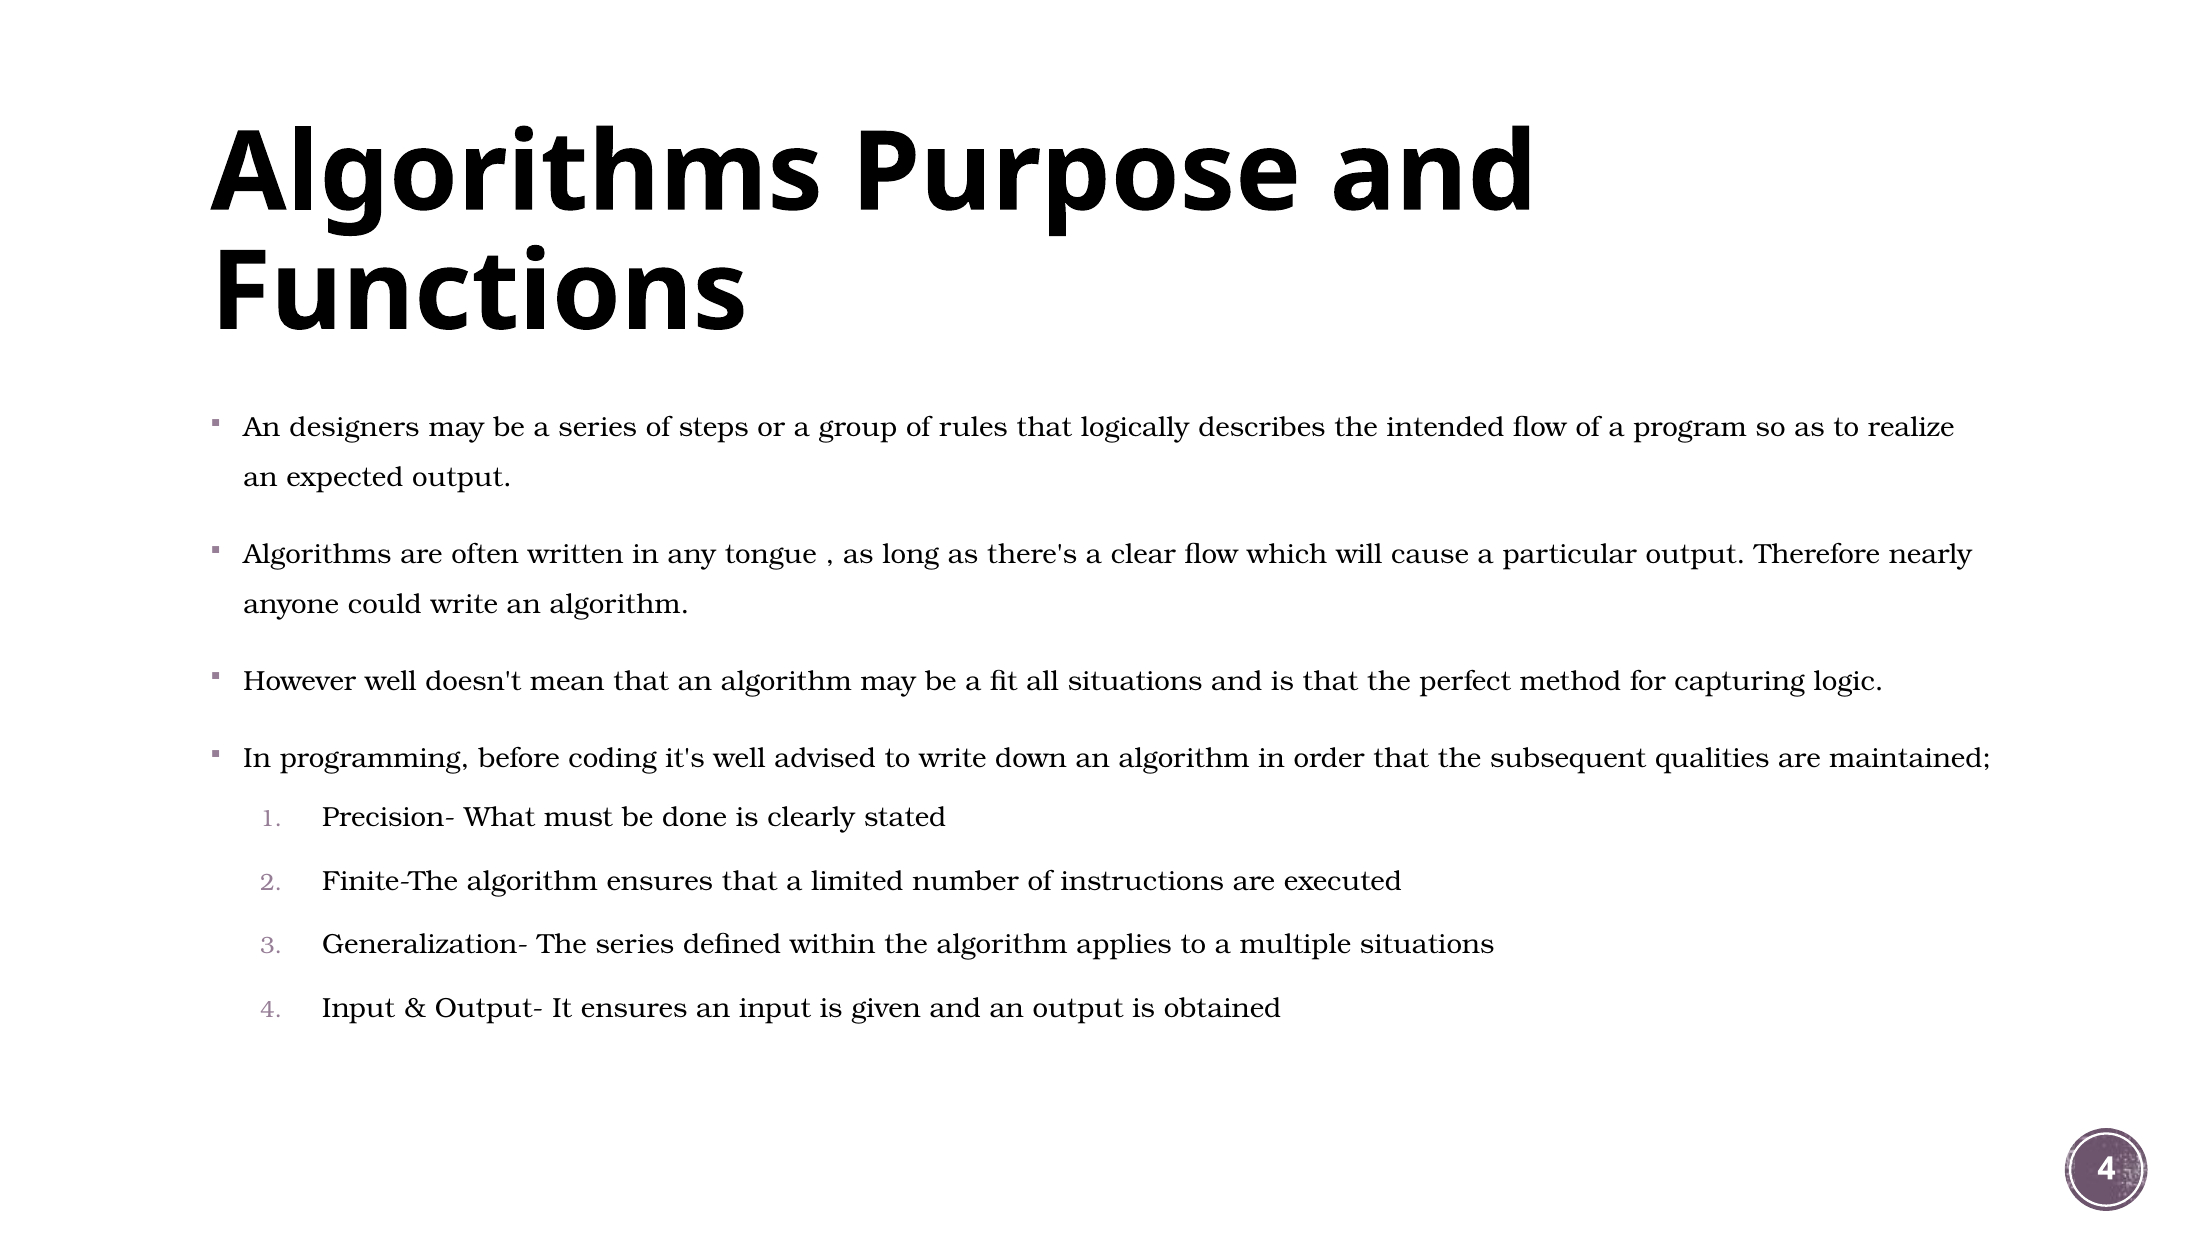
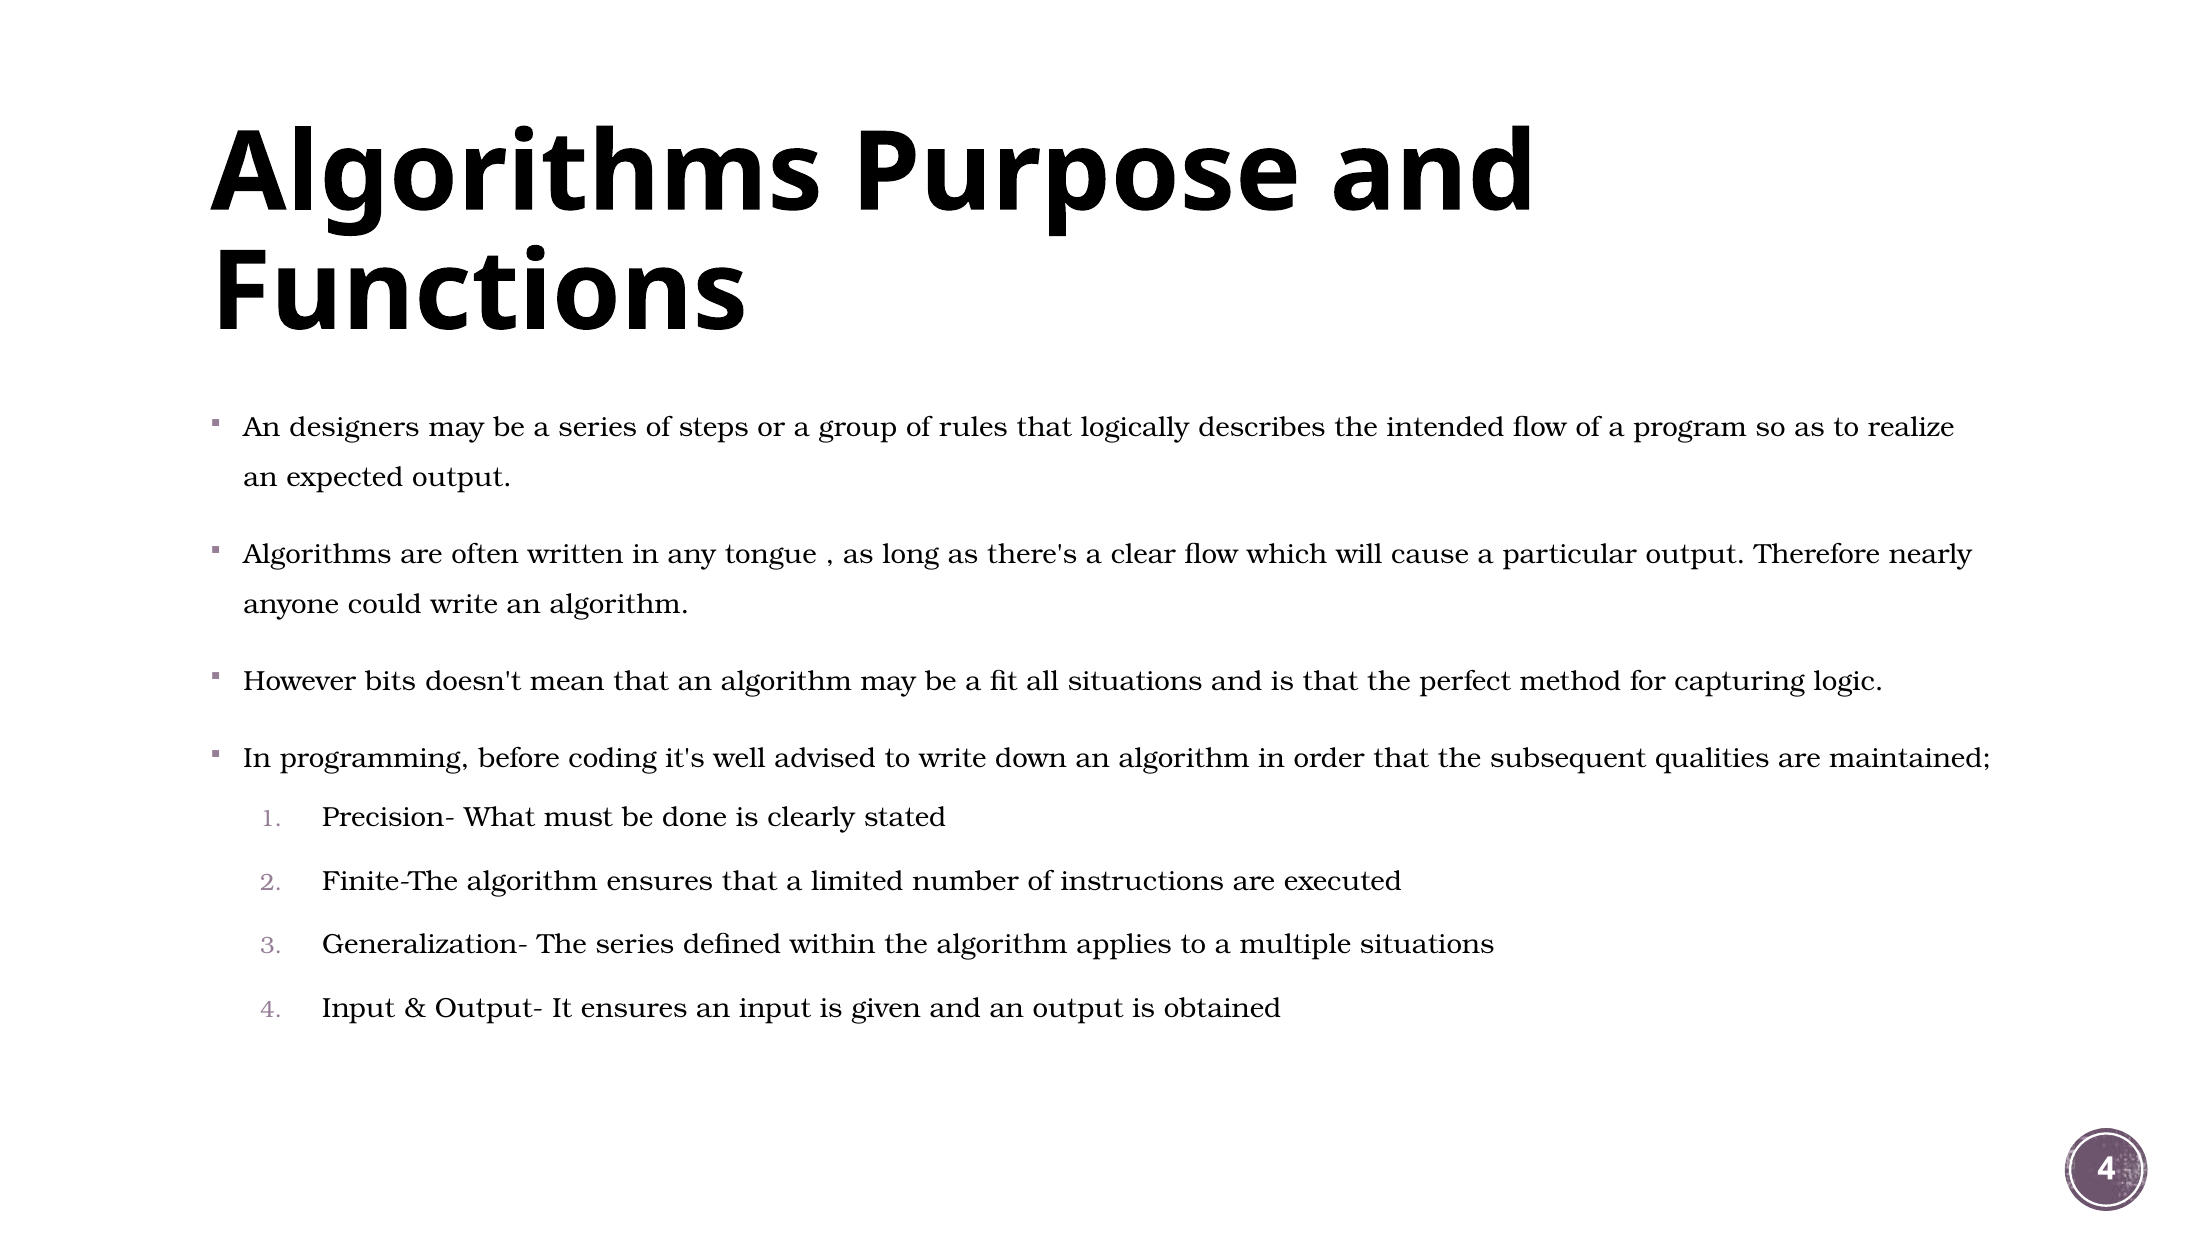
However well: well -> bits (391, 681)
